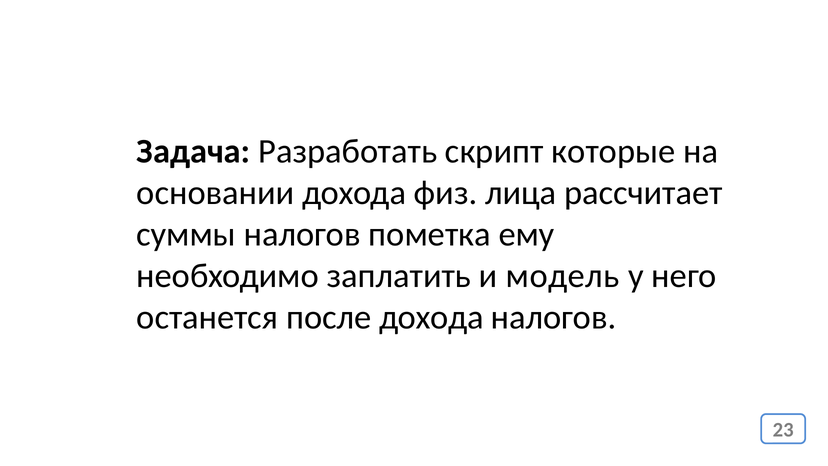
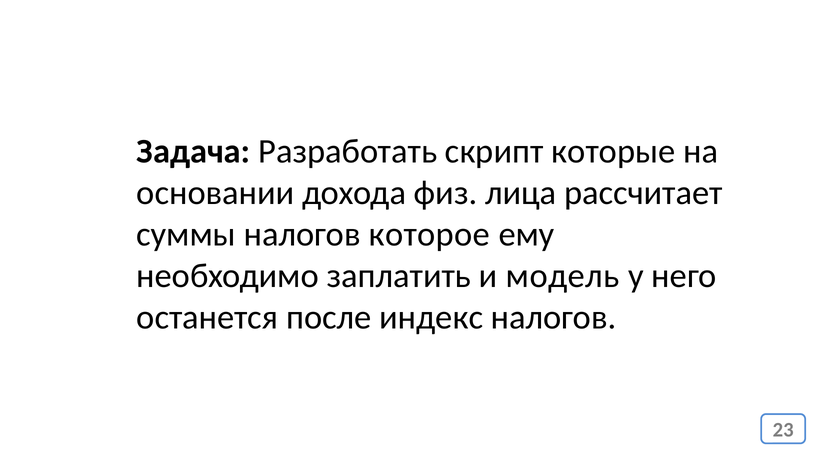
пометка: пометка -> которое (430, 234)
после дохода: дохода -> индекс (431, 317)
